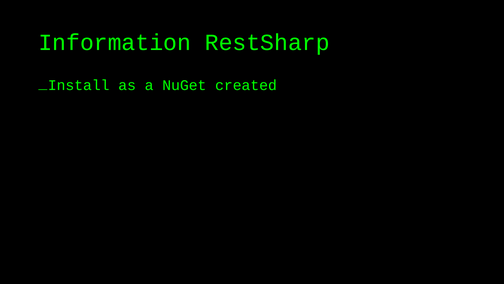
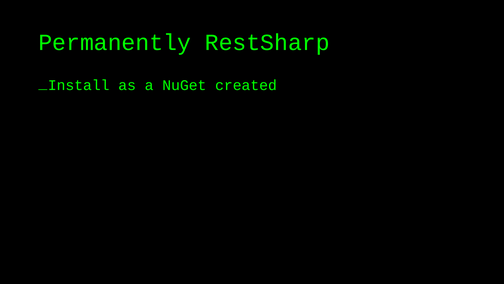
Information: Information -> Permanently (115, 42)
